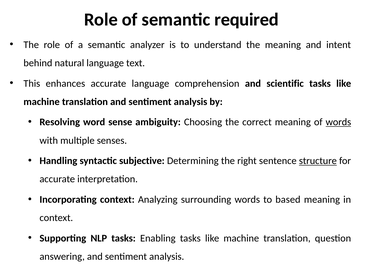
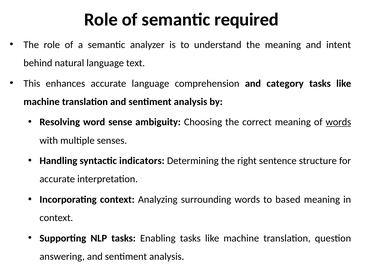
scientific: scientific -> category (285, 83)
subjective: subjective -> indicators (142, 161)
structure underline: present -> none (318, 161)
